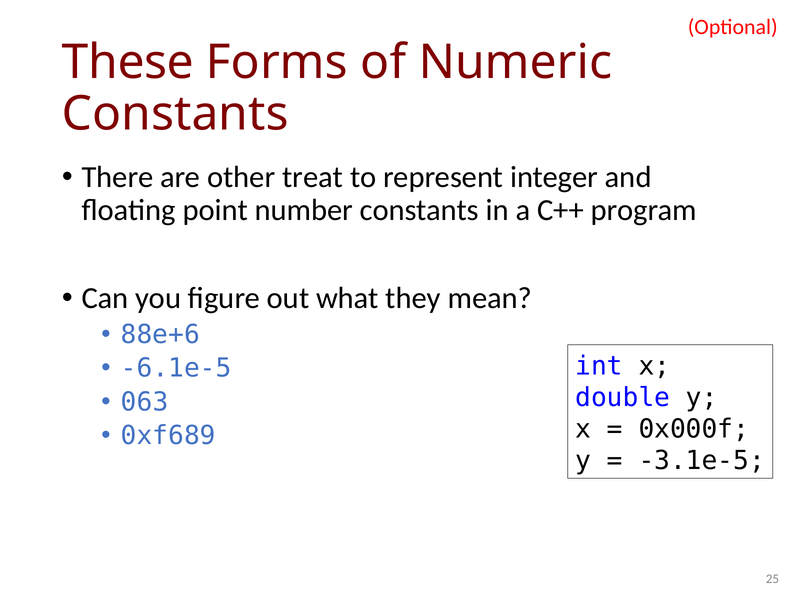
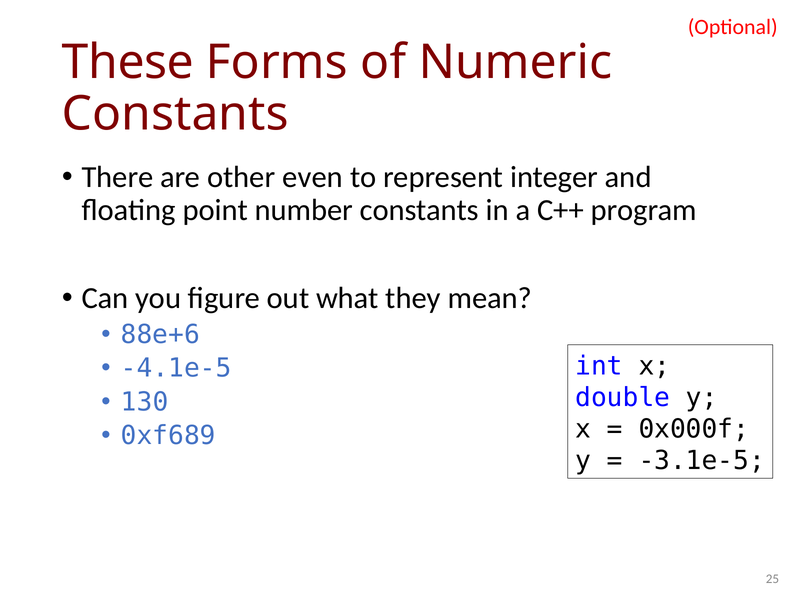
treat: treat -> even (313, 177)
-6.1e-5: -6.1e-5 -> -4.1e-5 (176, 368)
063: 063 -> 130 (145, 402)
